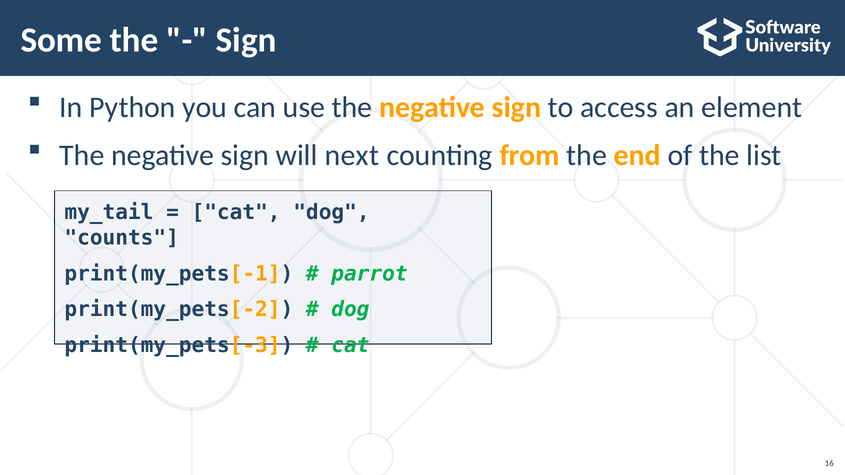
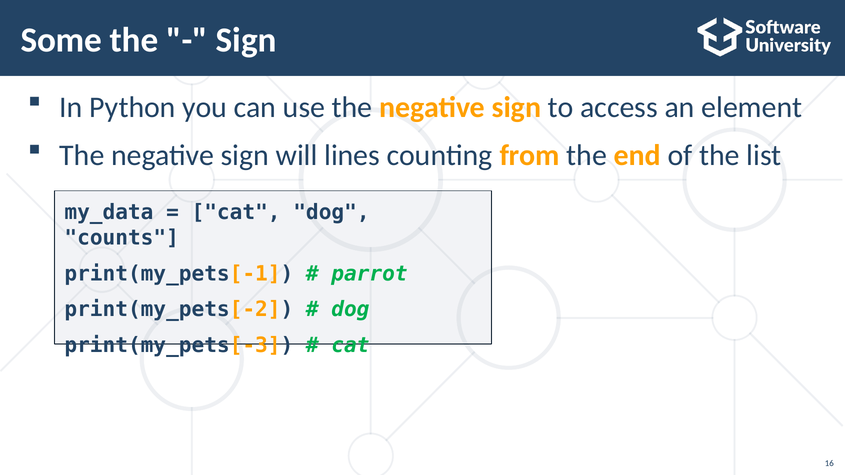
next: next -> lines (352, 155)
my_tail: my_tail -> my_data (109, 213)
